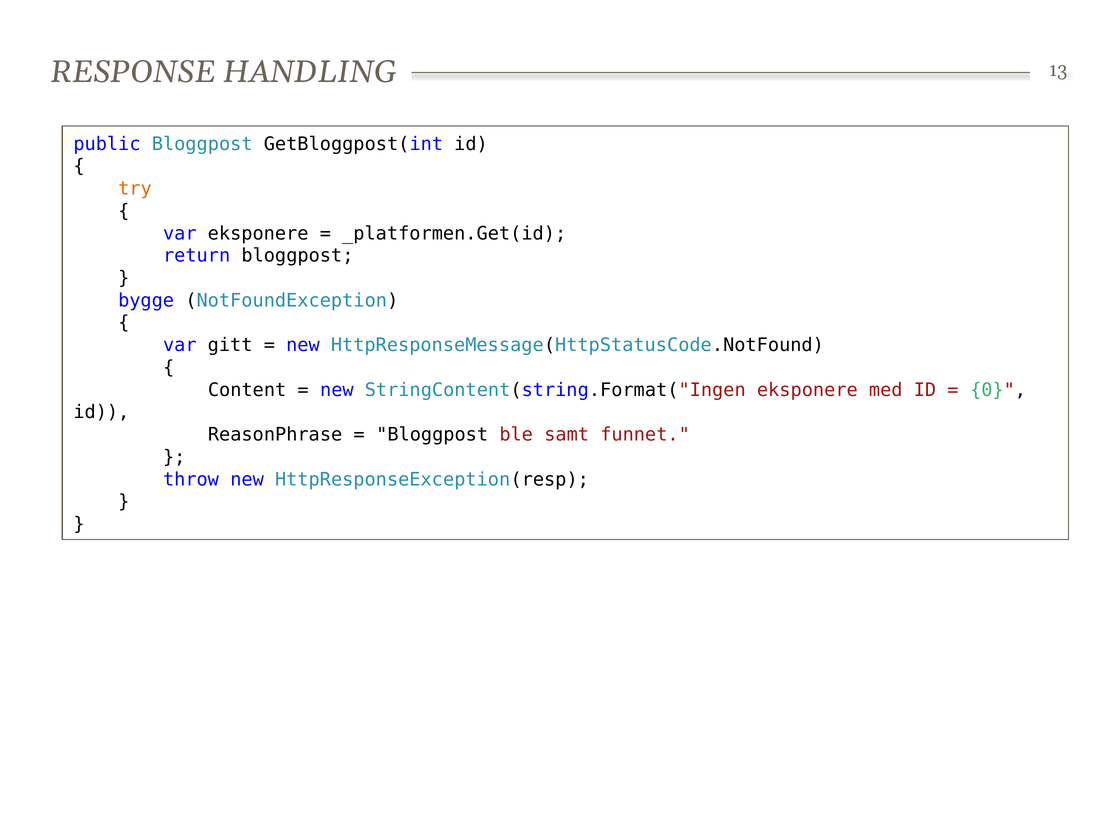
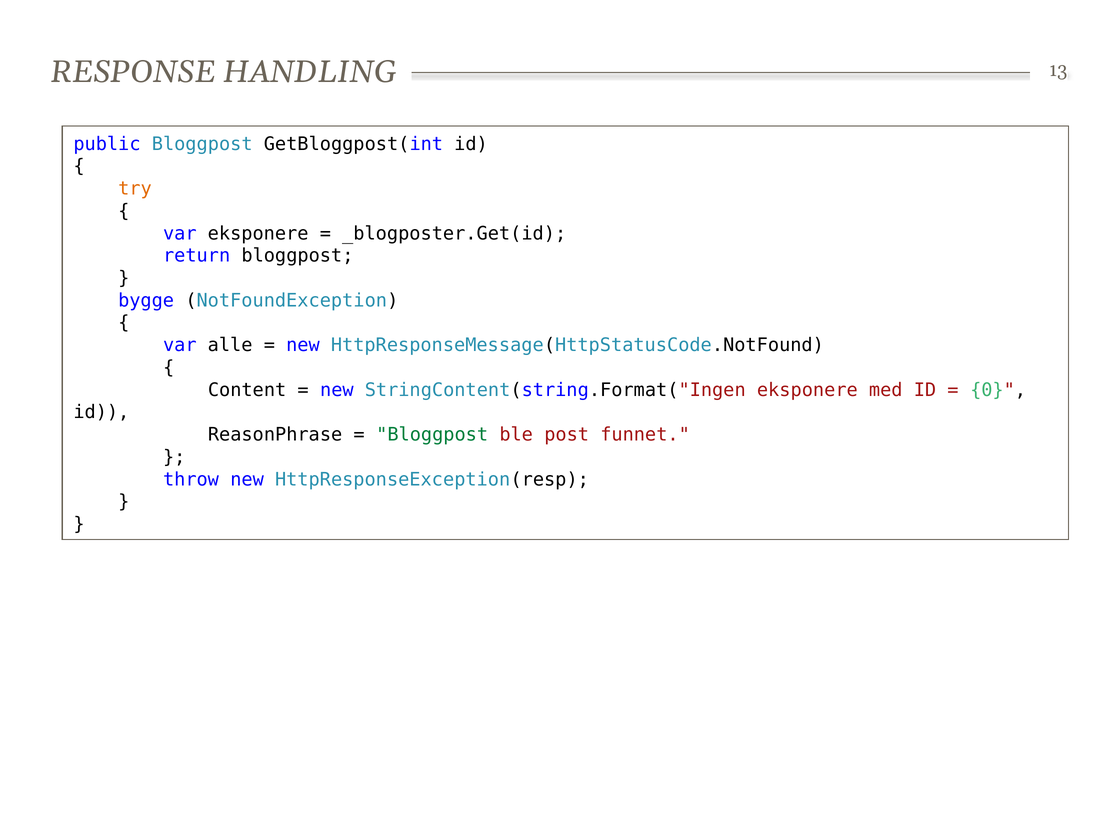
_platformen.Get(id: _platformen.Get(id -> _blogposter.Get(id (454, 233)
gitt: gitt -> alle (230, 345)
Bloggpost colour: black -> green (432, 434)
samt: samt -> post (567, 434)
